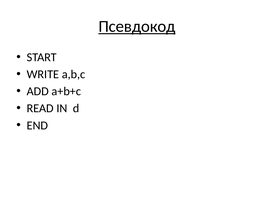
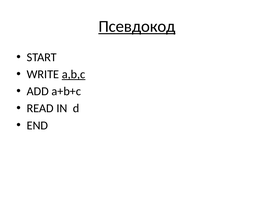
a,b,c underline: none -> present (74, 75)
